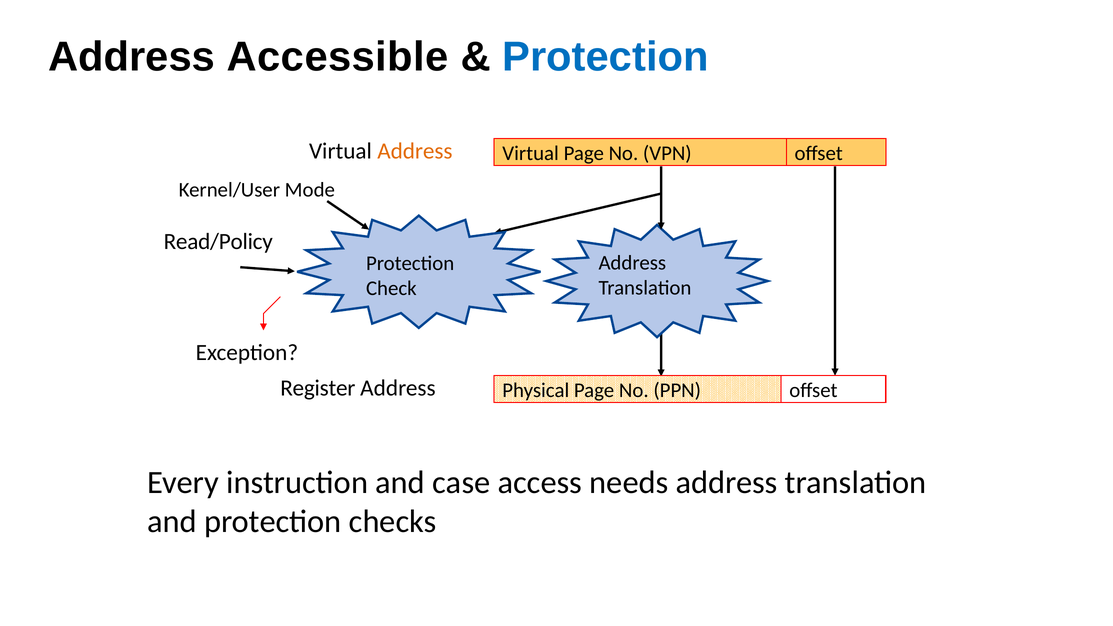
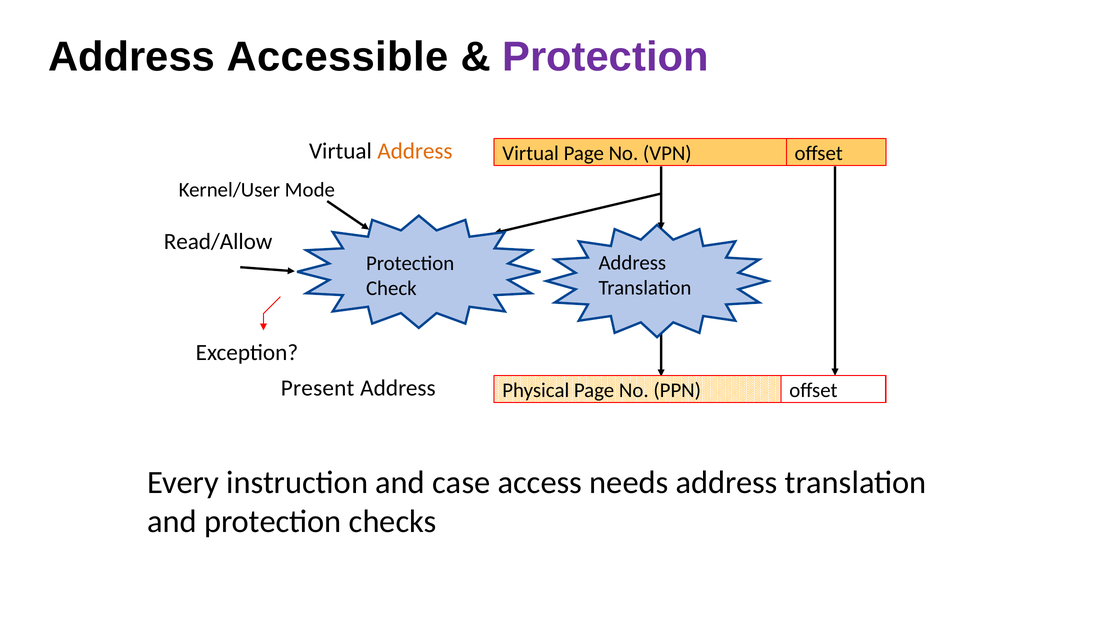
Protection colour: blue -> purple (605, 57)
Read/Policy: Read/Policy -> Read/Allow (218, 242)
Register: Register -> Present (318, 388)
